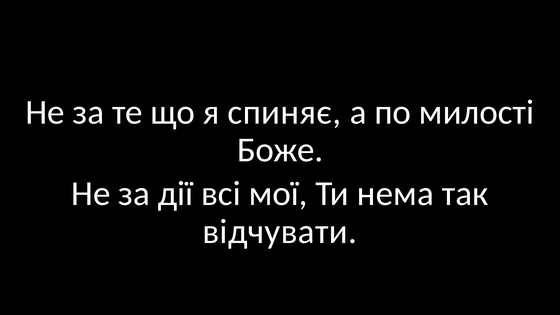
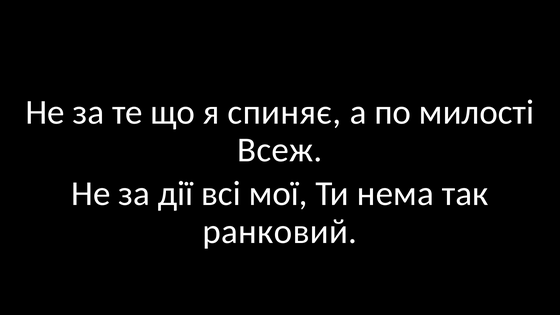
Боже: Боже -> Всеж (280, 150)
відчувати: відчувати -> ранковий (280, 232)
